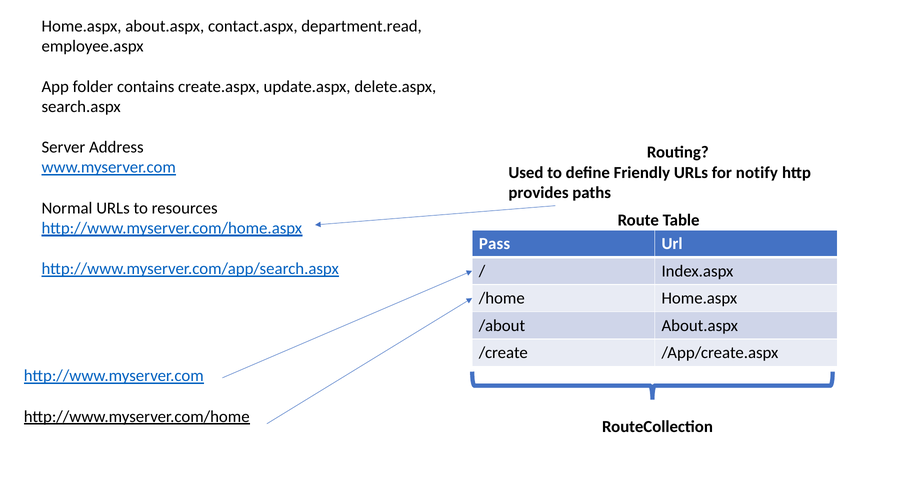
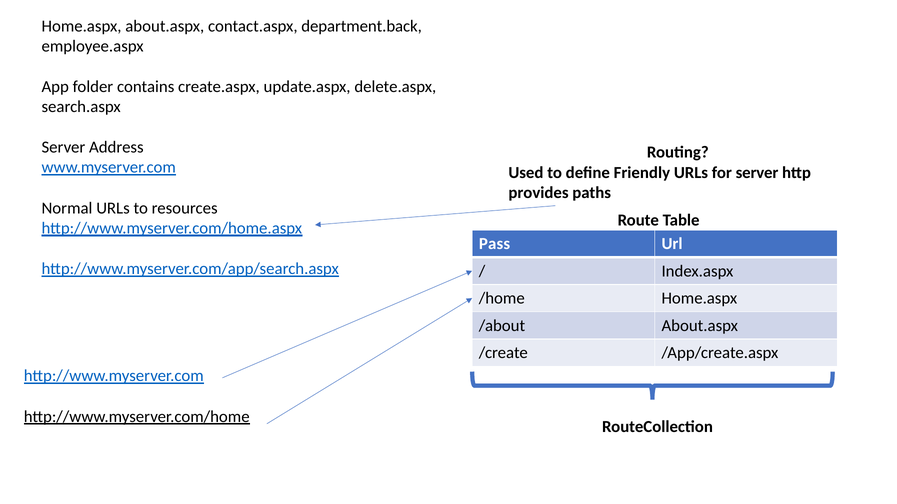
department.read: department.read -> department.back (362, 26)
for notify: notify -> server (757, 173)
